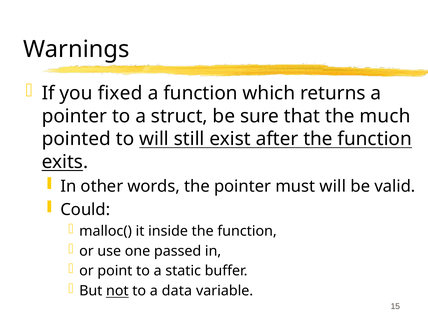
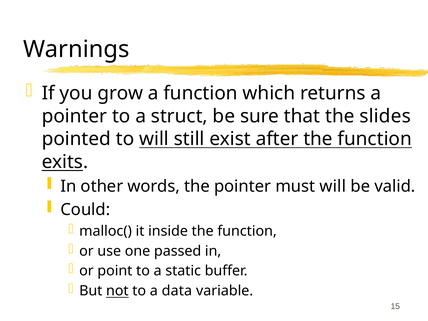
fixed: fixed -> grow (120, 93)
much: much -> slides (385, 116)
